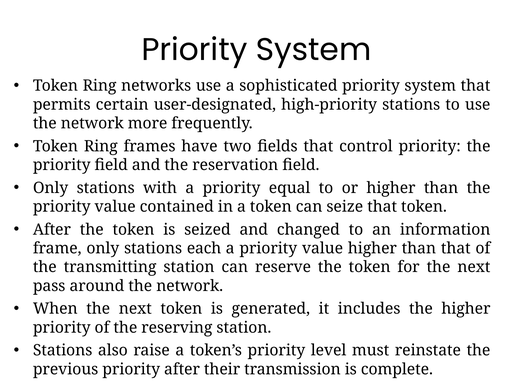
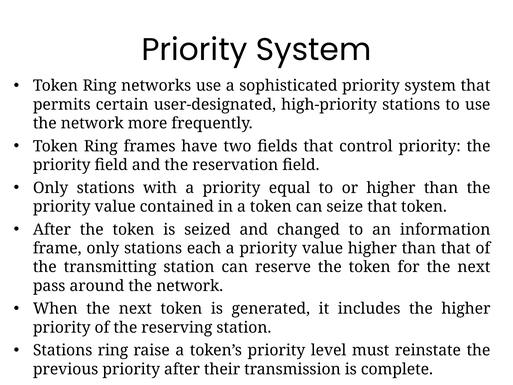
Stations also: also -> ring (113, 350)
